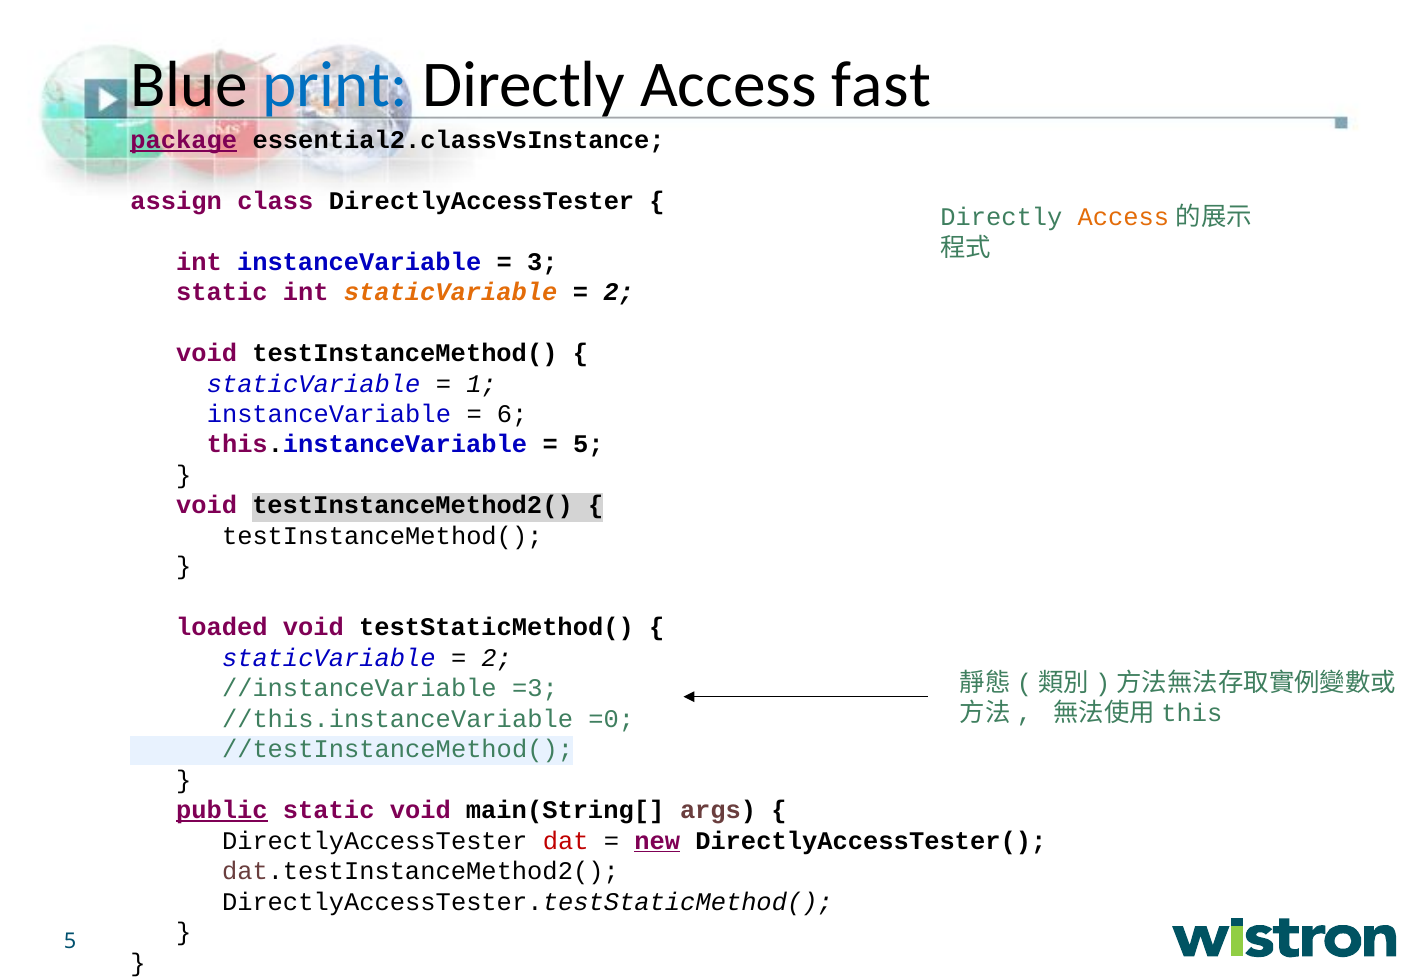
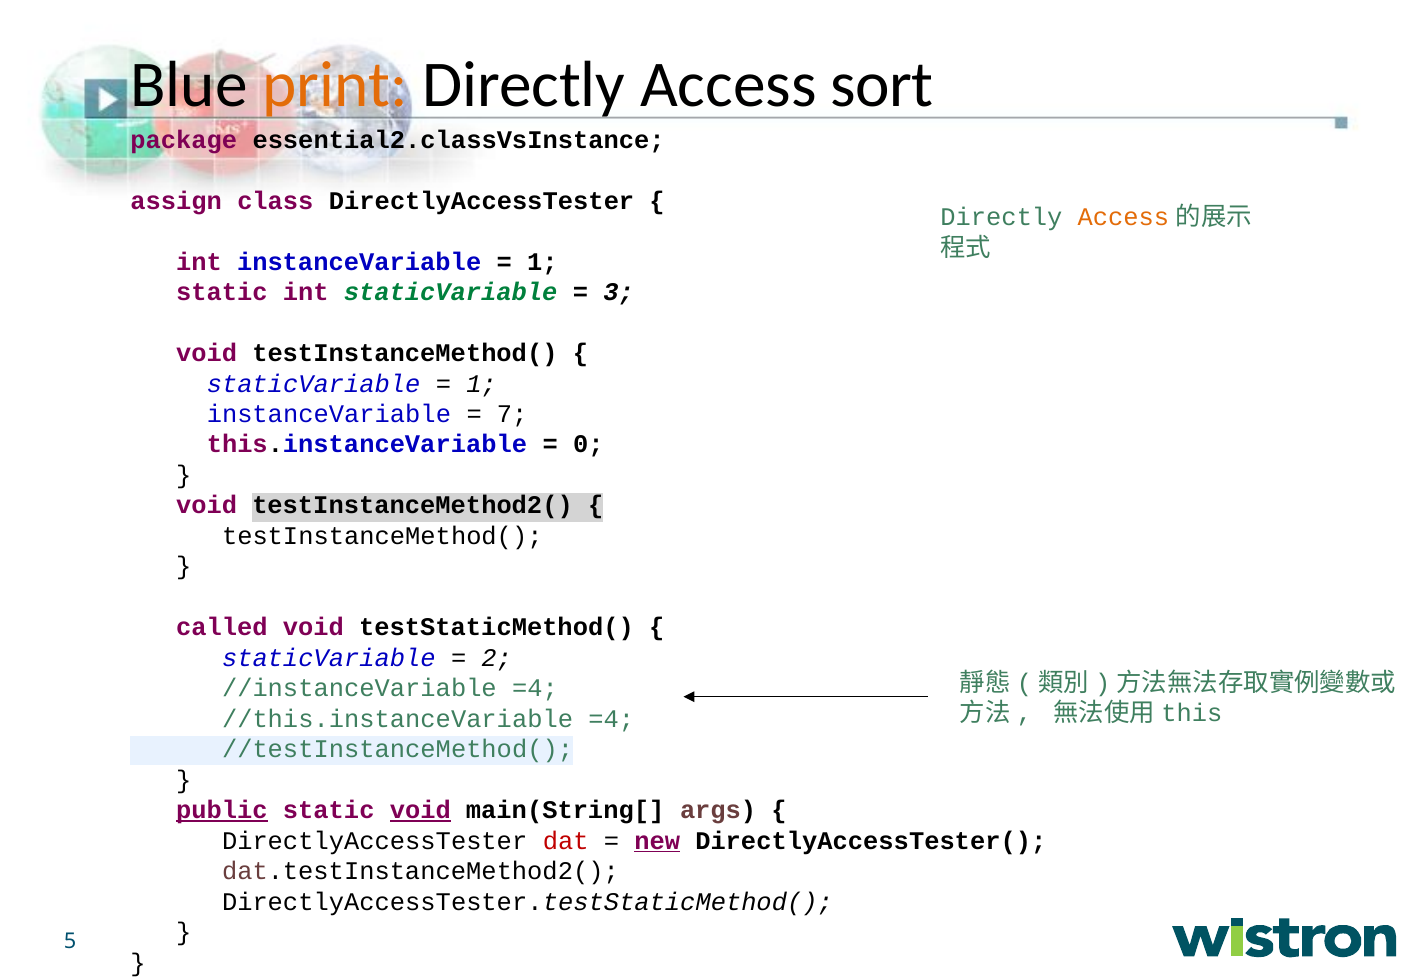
print colour: blue -> orange (335, 85)
fast: fast -> sort (882, 85)
package underline: present -> none (184, 140)
3: 3 -> 1 (542, 262)
staticVariable colour: orange -> green (451, 292)
2: 2 -> 3 (619, 292)
6: 6 -> 7 (512, 414)
5: 5 -> 0 (588, 445)
loaded: loaded -> called (222, 628)
//instanceVariable =3: =3 -> =4 (535, 689)
//this.instanceVariable =0: =0 -> =4 (611, 719)
void underline: none -> present (420, 811)
